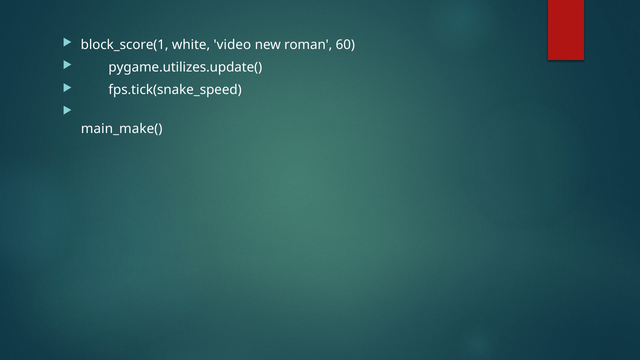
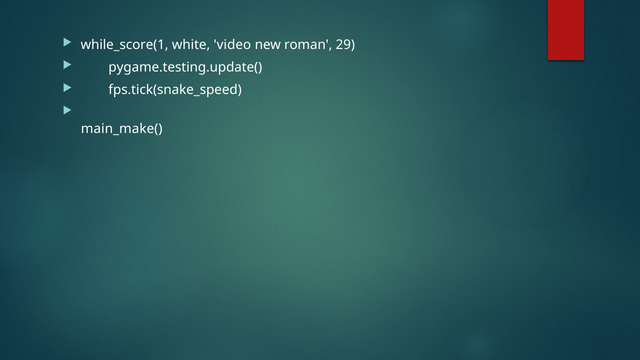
block_score(1: block_score(1 -> while_score(1 (125, 45)
60: 60 -> 29 (345, 45)
pygame.utilizes.update(: pygame.utilizes.update( -> pygame.testing.update( (185, 67)
